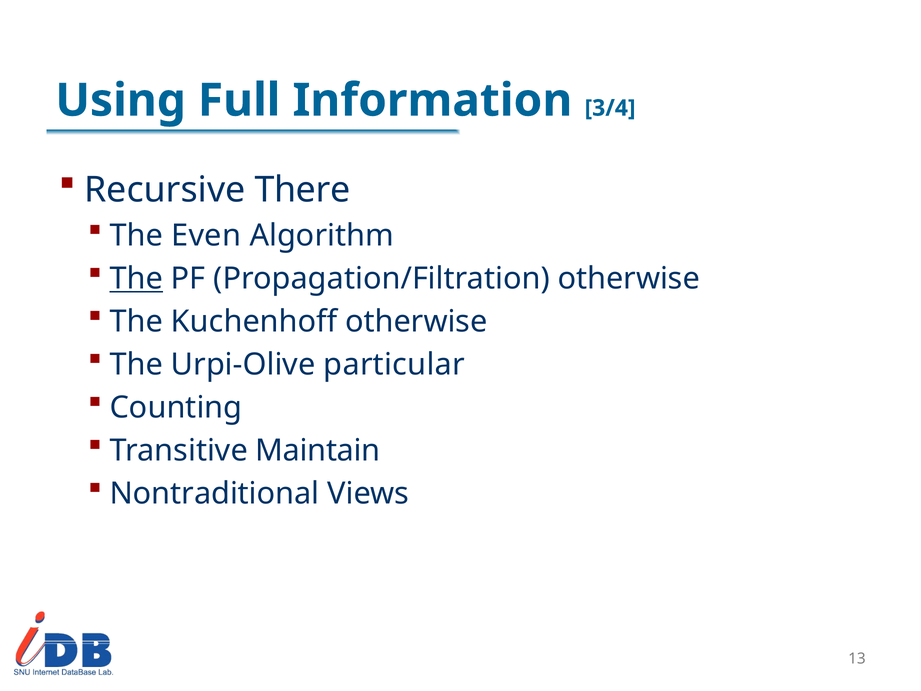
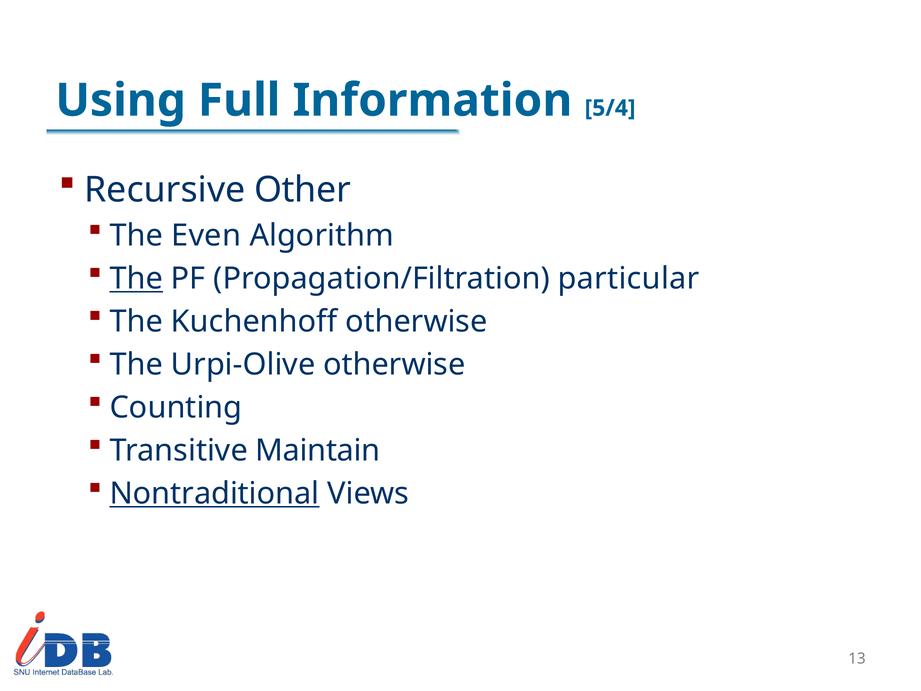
3/4: 3/4 -> 5/4 (610, 108)
There: There -> Other (302, 190)
Propagation/Filtration otherwise: otherwise -> particular (629, 278)
Urpi-Olive particular: particular -> otherwise (394, 364)
Nontraditional underline: none -> present (214, 493)
